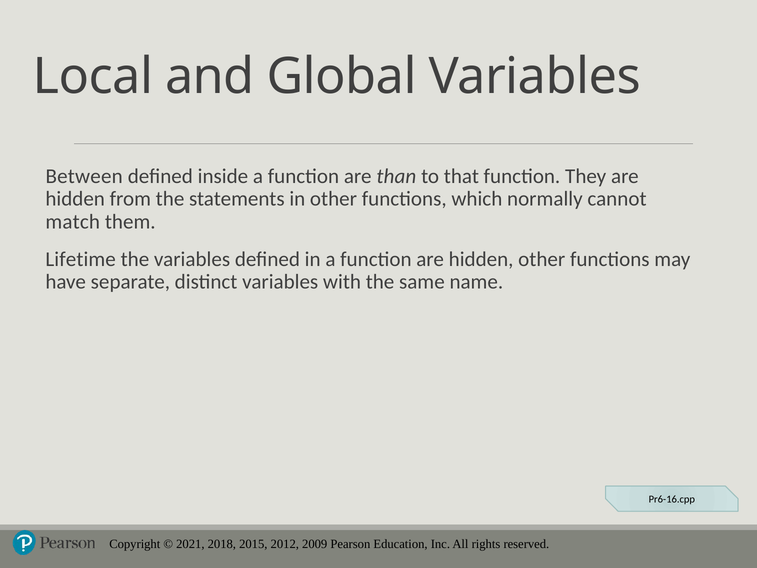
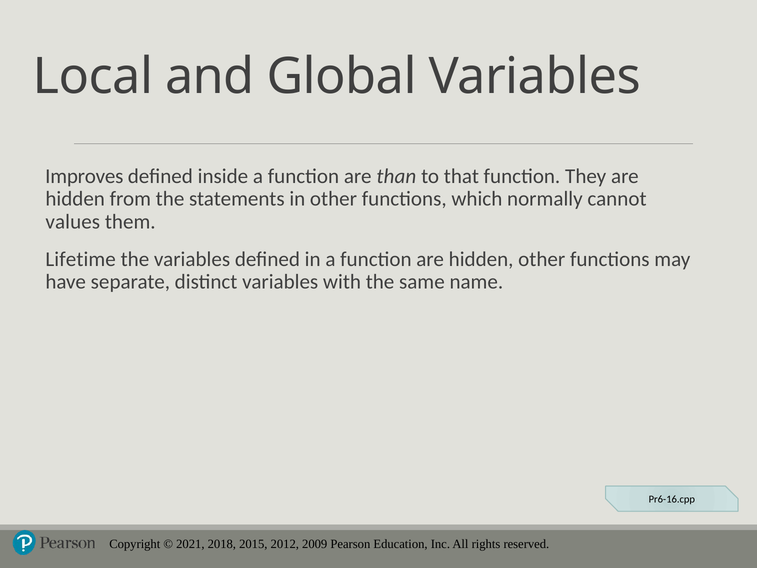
Between: Between -> Improves (84, 176)
match: match -> values (73, 222)
